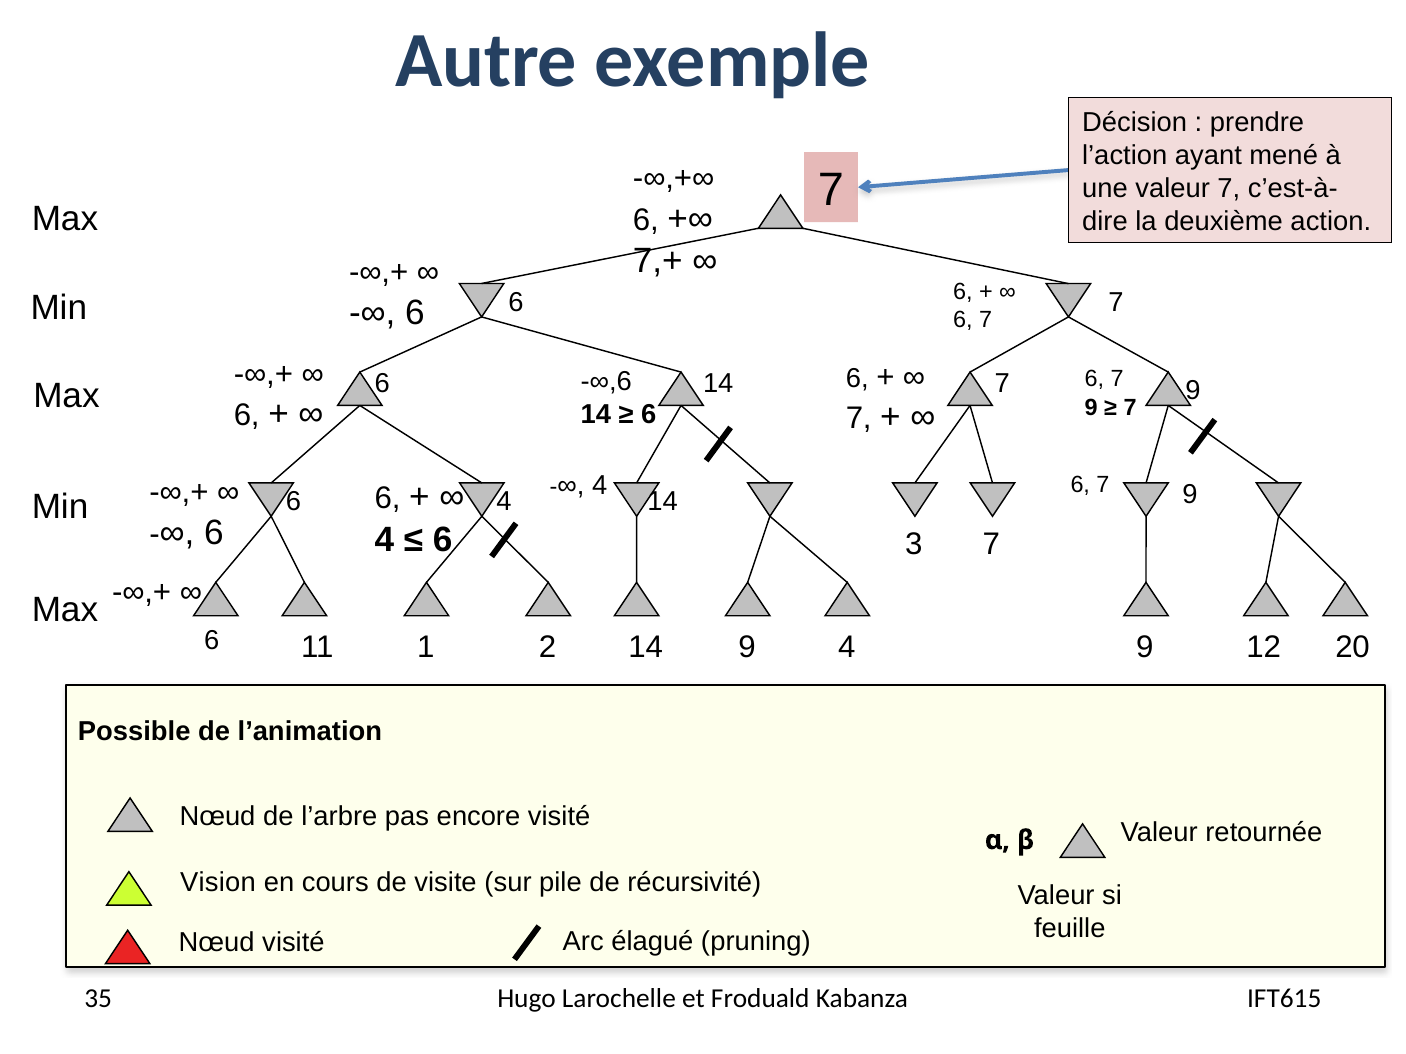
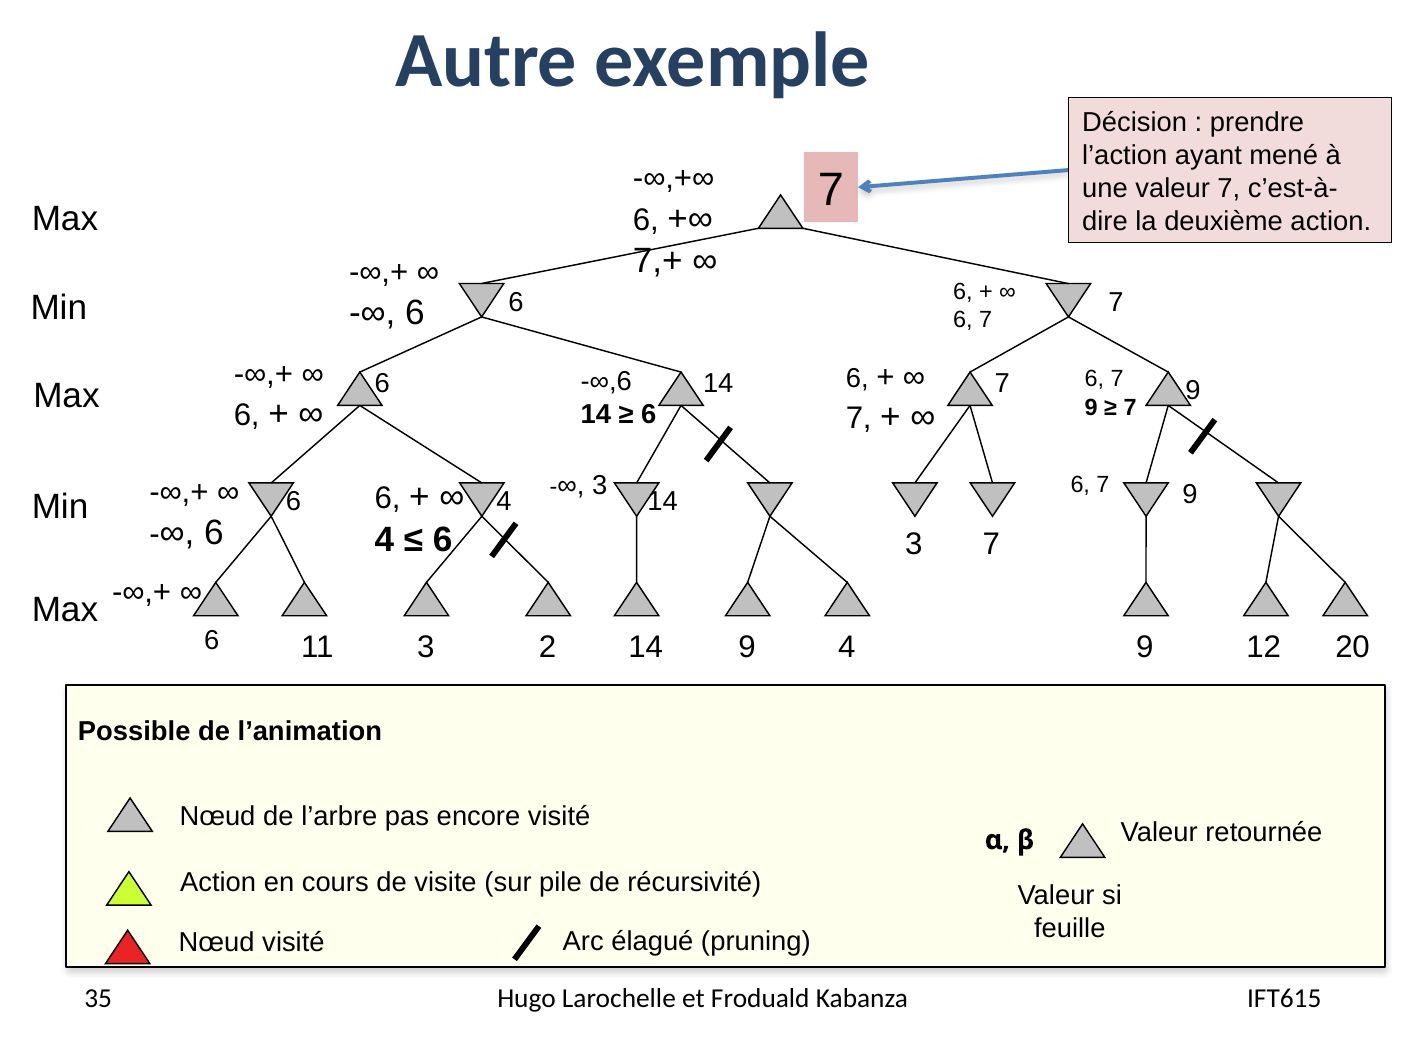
4: 4 -> 3 (600, 486)
11 1: 1 -> 3 (426, 648)
Vision: Vision -> Action (218, 883)
